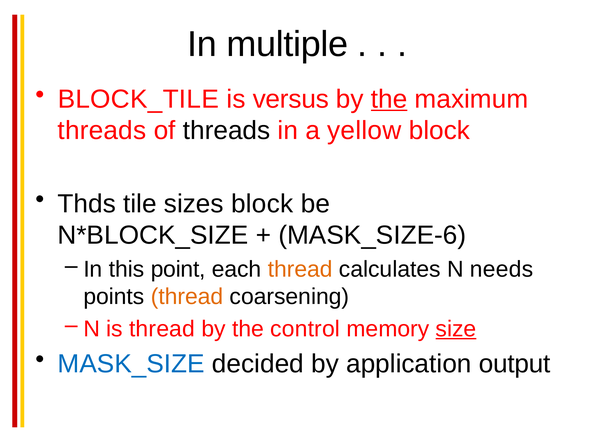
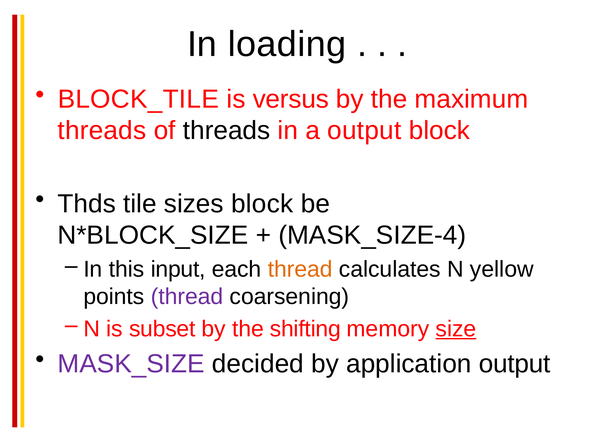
multiple: multiple -> loading (287, 44)
the underline: present -> none (389, 99)
a yellow: yellow -> output (364, 131)
MASK_SIZE-6: MASK_SIZE-6 -> MASK_SIZE-4 (372, 236)
point: point -> input (178, 269)
needs: needs -> yellow (502, 269)
thread colour: orange -> purple (187, 297)
is thread: thread -> subset (162, 329)
control: control -> shifting (305, 329)
MASK_SIZE colour: blue -> purple (131, 364)
